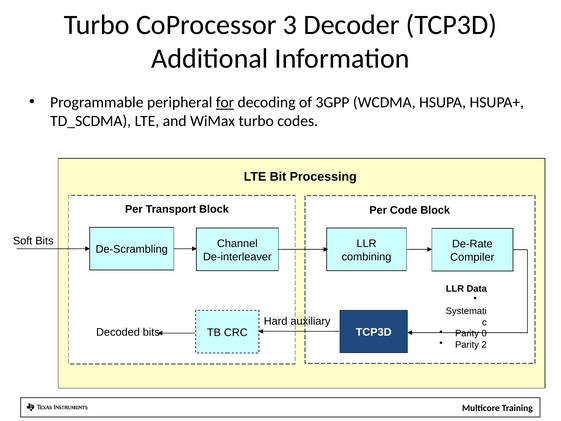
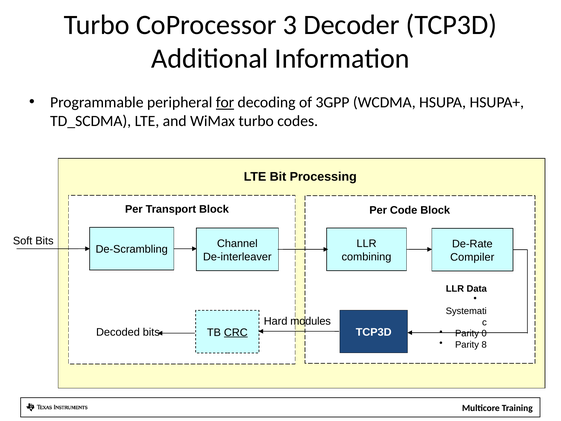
auxiliary: auxiliary -> modules (311, 321)
CRC underline: none -> present (236, 332)
2: 2 -> 8 (484, 345)
